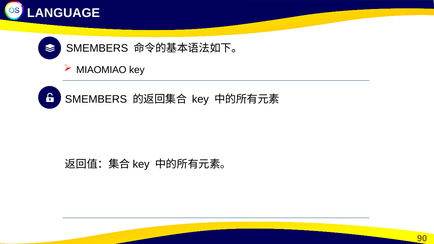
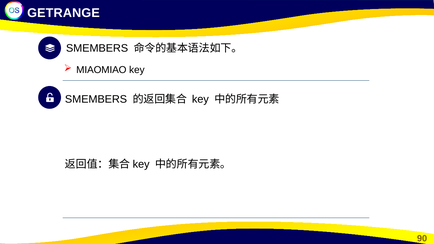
LANGUAGE: LANGUAGE -> GETRANGE (63, 13)
